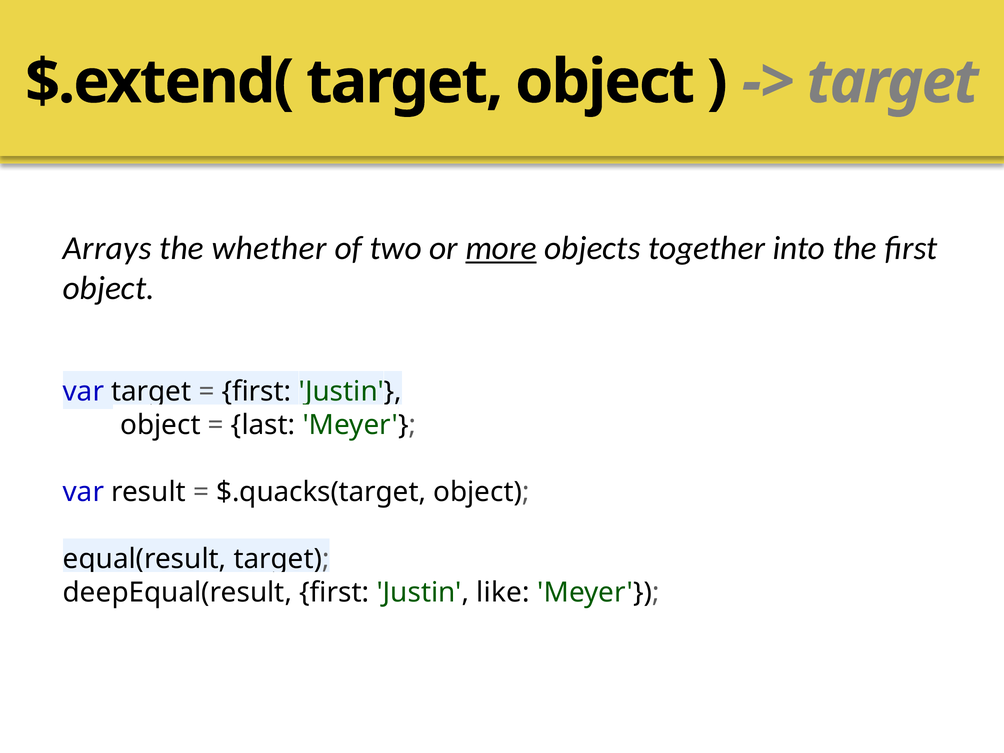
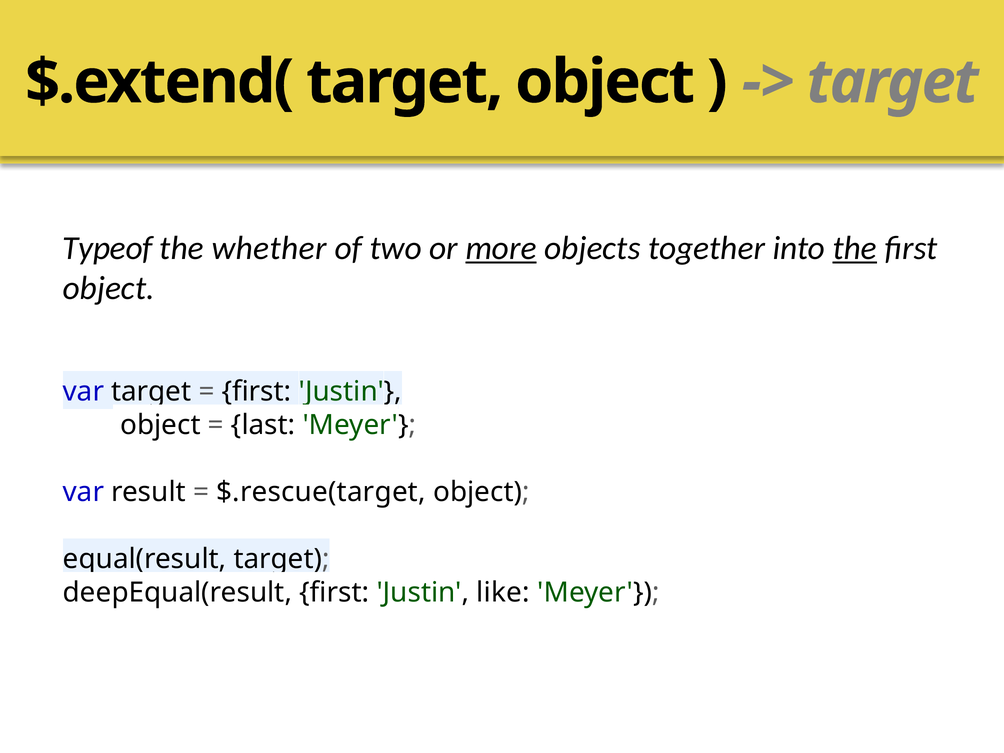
Arrays: Arrays -> Typeof (108, 248)
the underline: none -> present (855, 248)
$.quacks(target: $.quacks(target -> $.rescue(target (321, 492)
